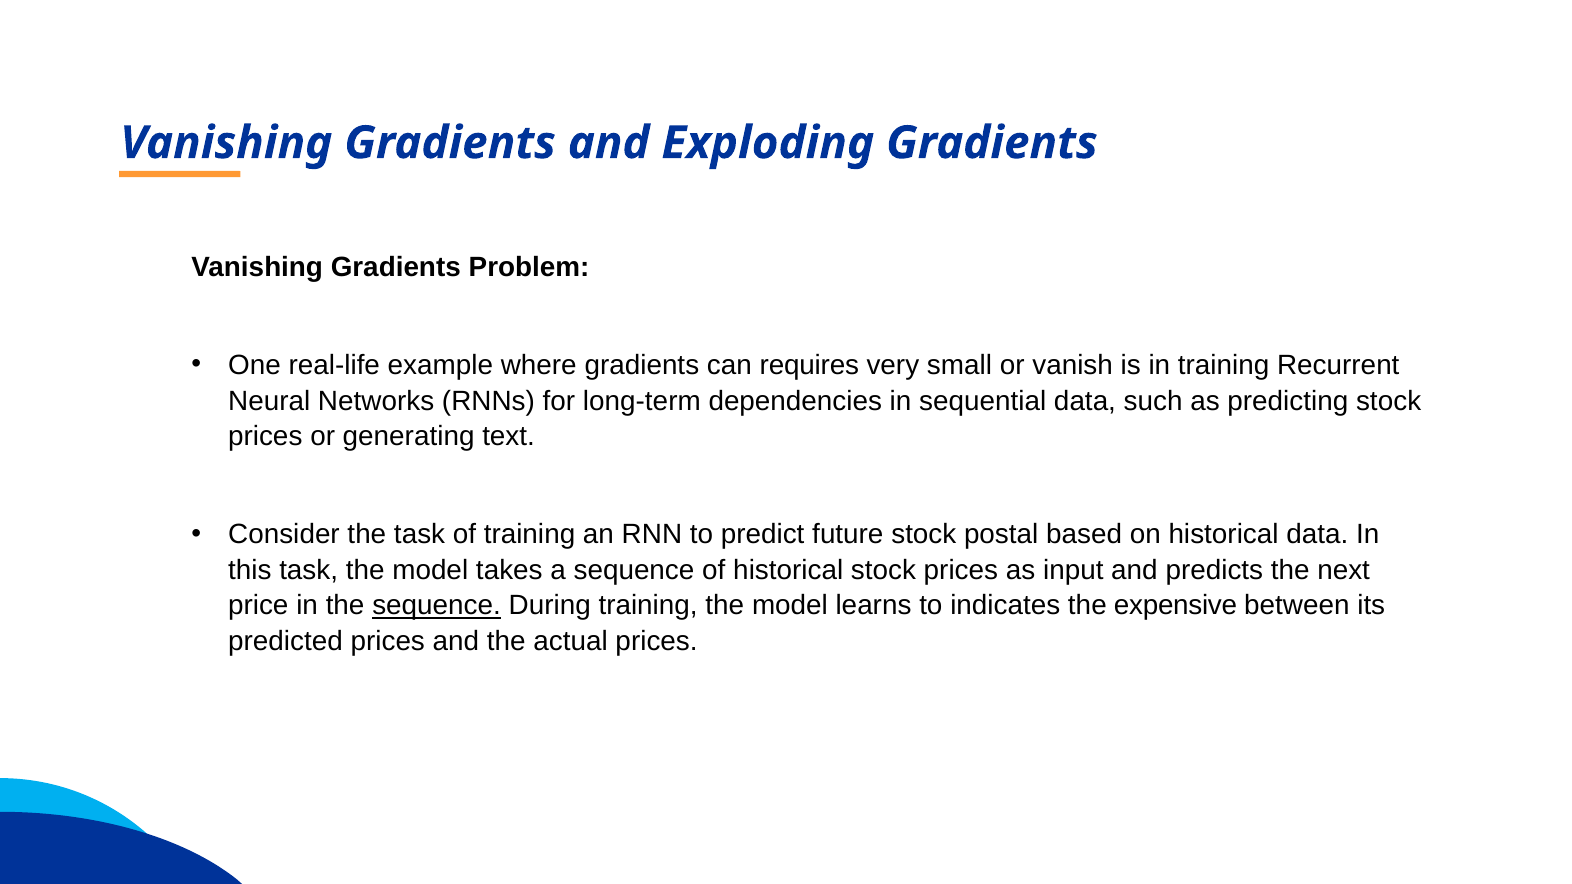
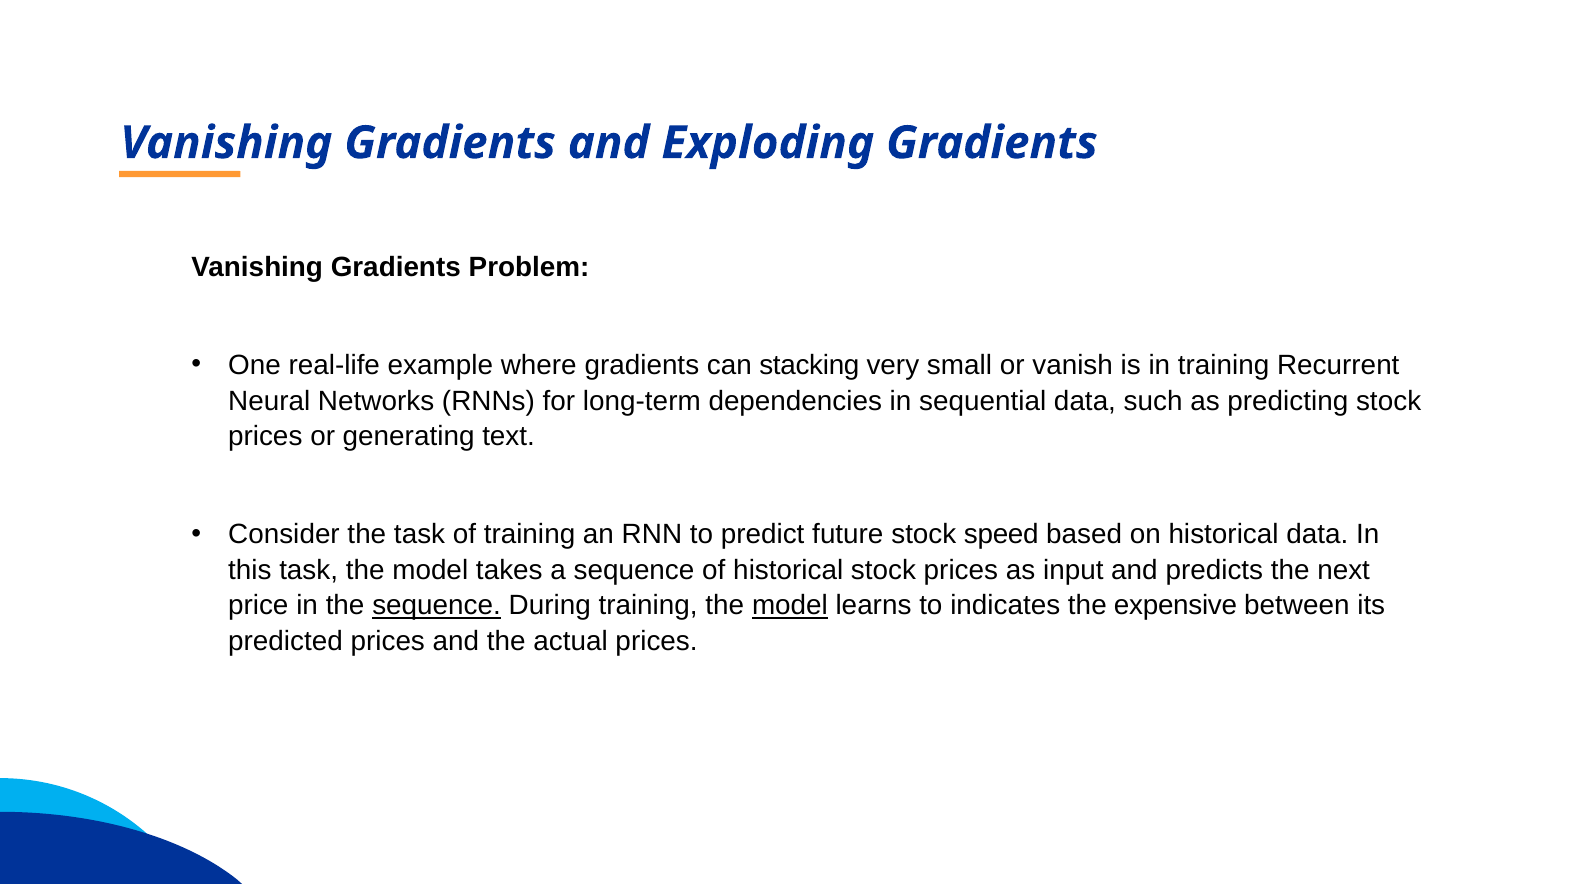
requires: requires -> stacking (809, 365)
postal: postal -> speed (1001, 534)
model underline: none -> present (790, 606)
